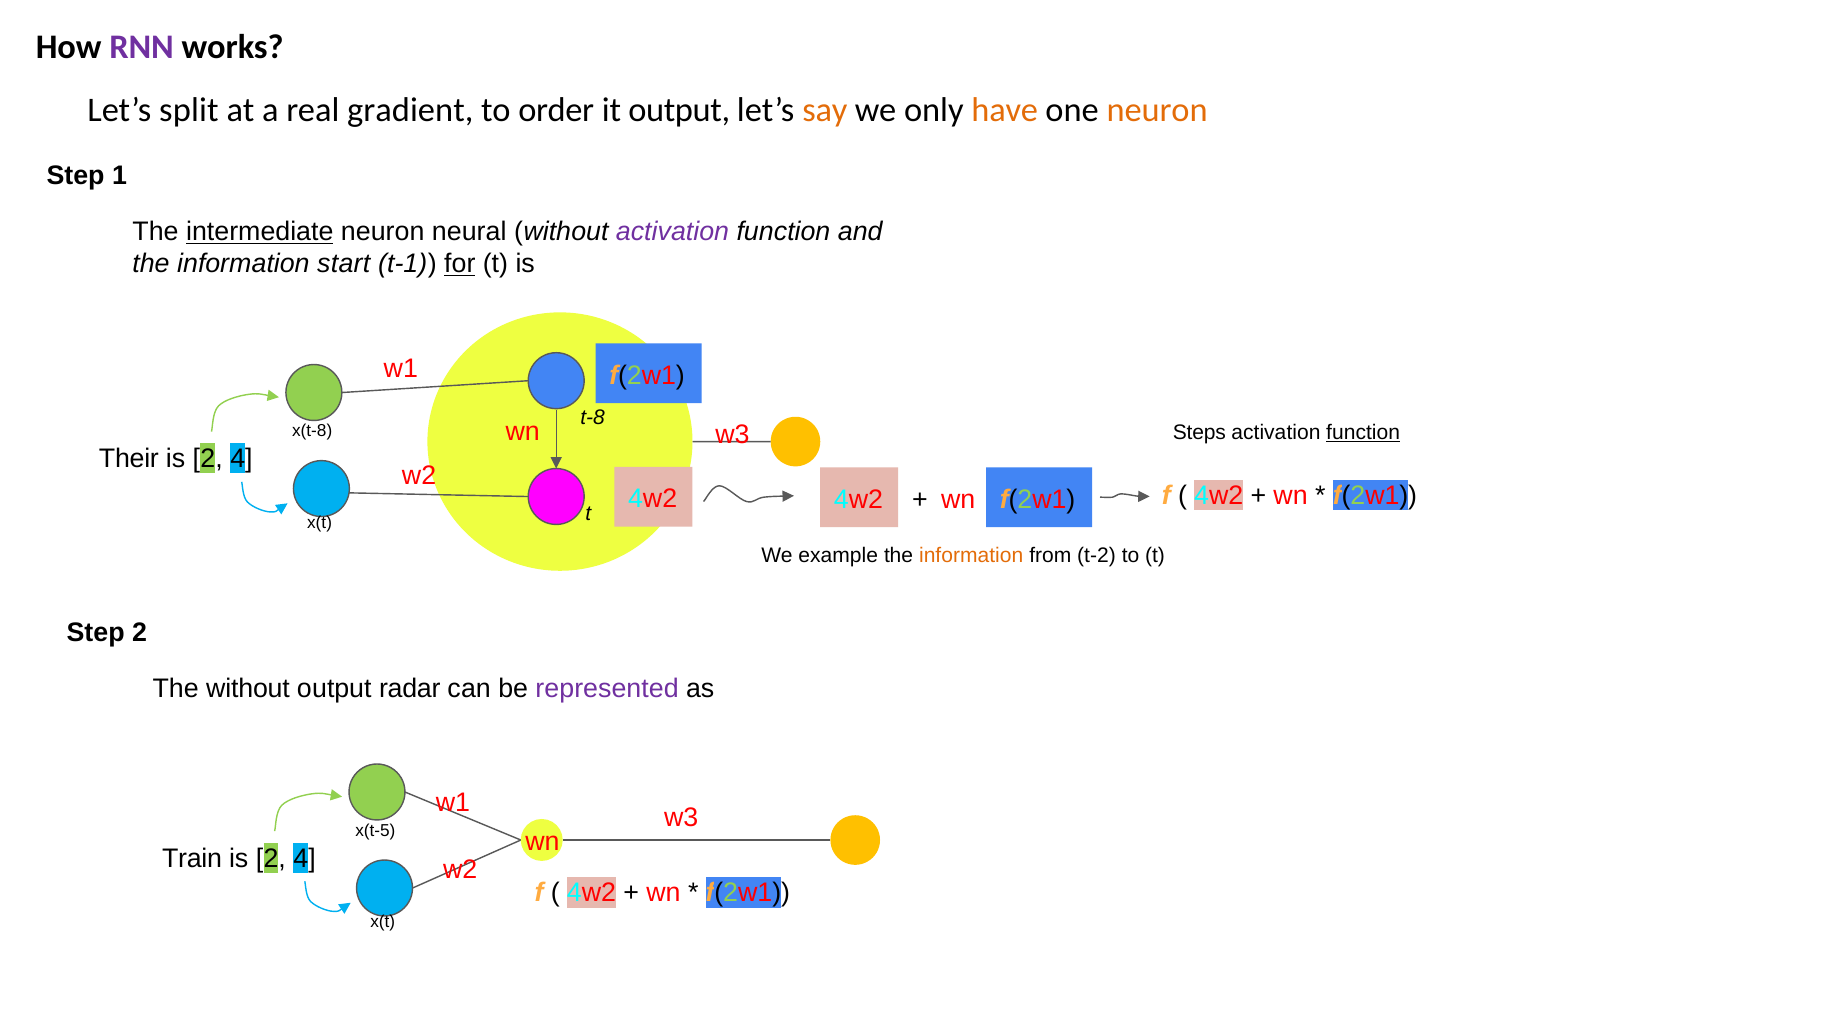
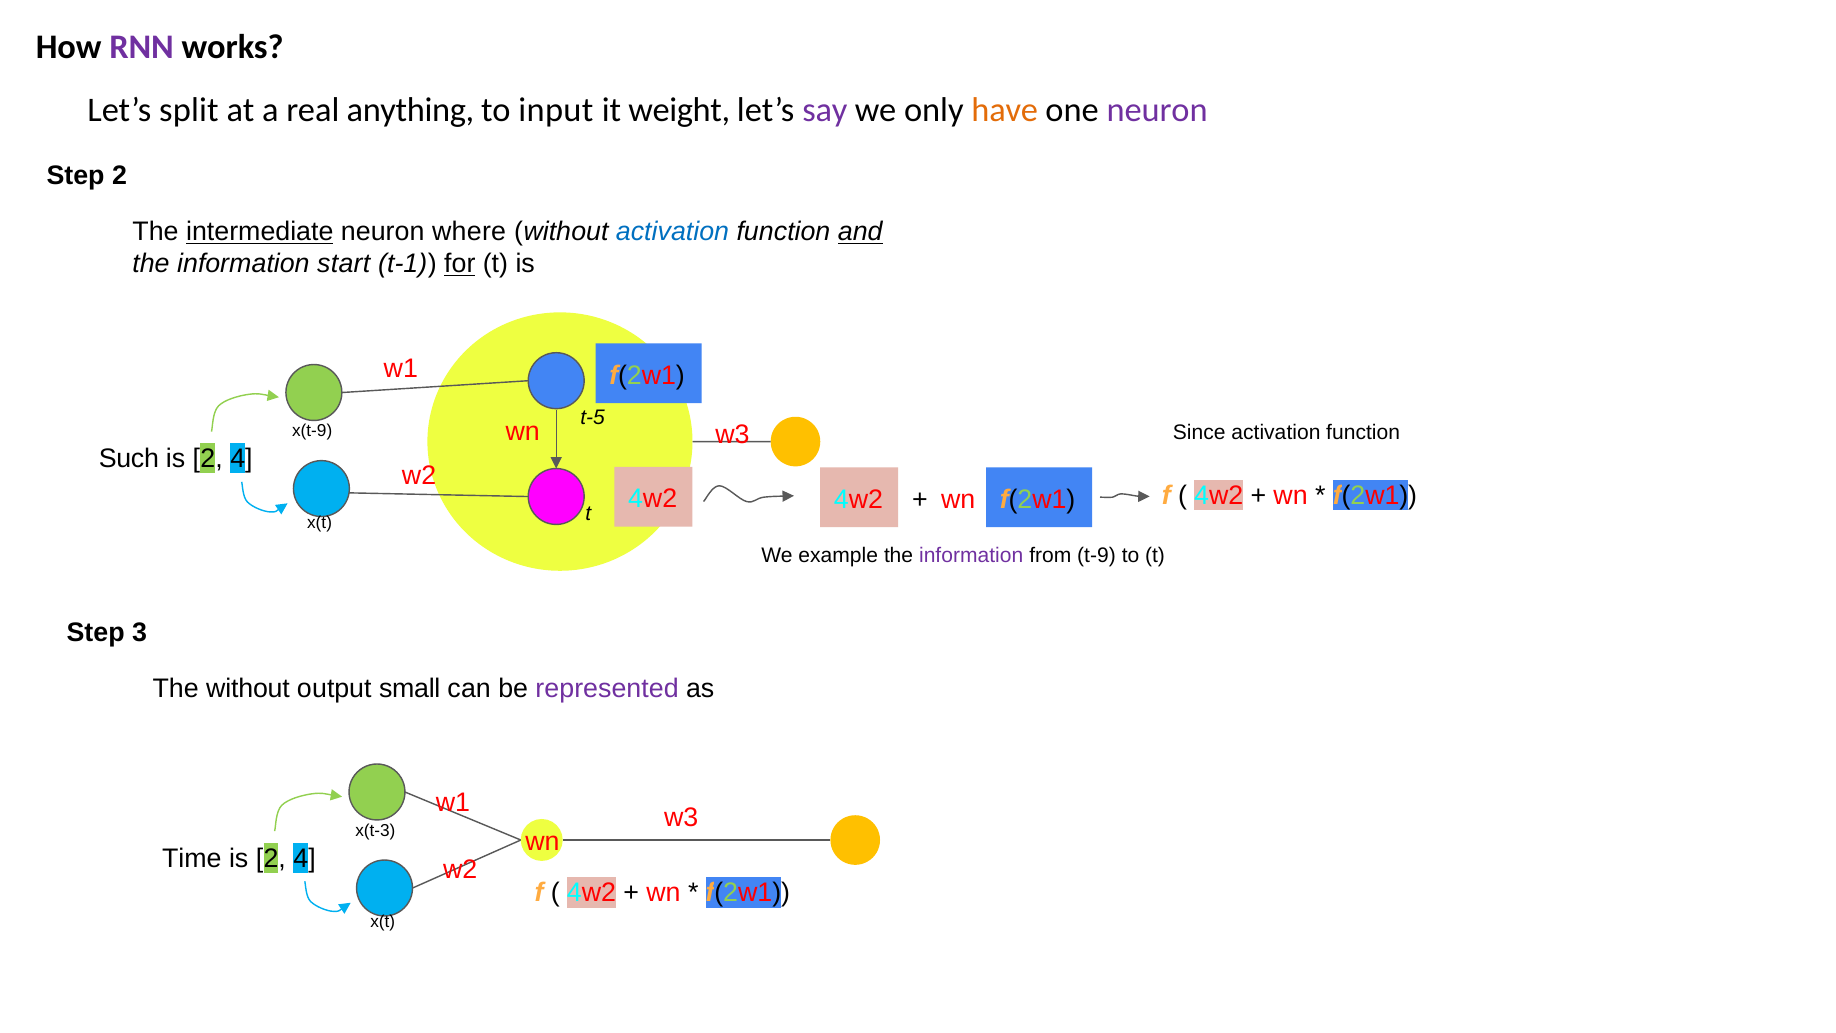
gradient: gradient -> anything (410, 111)
order: order -> input (556, 111)
it output: output -> weight (679, 111)
say colour: orange -> purple (825, 111)
neuron colour: orange -> purple (1157, 111)
Step 1: 1 -> 2 (120, 175)
neural: neural -> where (469, 232)
activation colour: purple -> blue (673, 232)
and underline: none -> present (860, 232)
t-8: t-8 -> t-5 (593, 417)
x(t-8: x(t-8 -> x(t-9 (312, 431)
Steps: Steps -> Since (1199, 433)
function underline: present -> none (1363, 433)
Their: Their -> Such (129, 459)
information colour: orange -> purple (971, 555)
t-2: t-2 -> t-9 (1096, 555)
Step 2: 2 -> 3 (140, 632)
radar: radar -> small (410, 689)
x(t-5: x(t-5 -> x(t-3 (375, 830)
Train: Train -> Time (192, 858)
